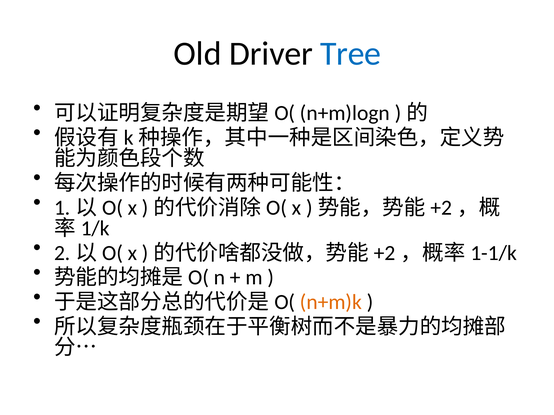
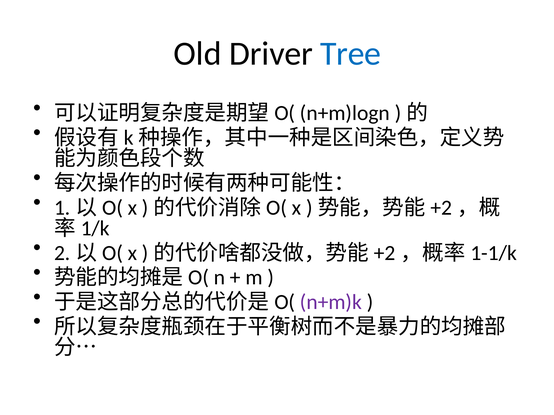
n+m)k colour: orange -> purple (331, 302)
